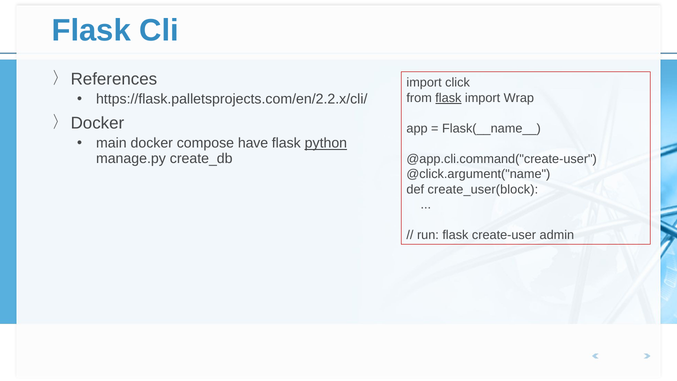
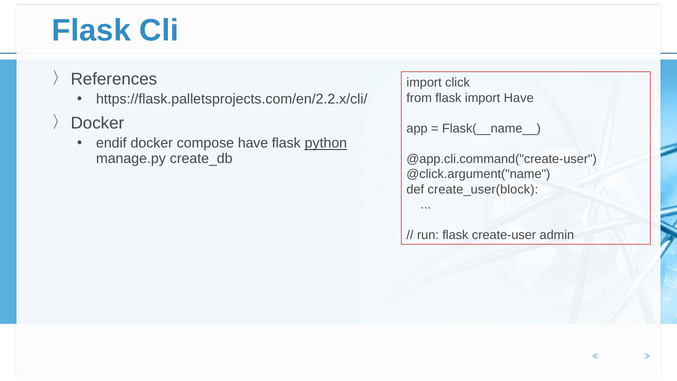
flask underline: present -> none (448, 98)
import Wrap: Wrap -> Have (519, 98)
main: main -> endif (111, 143)
